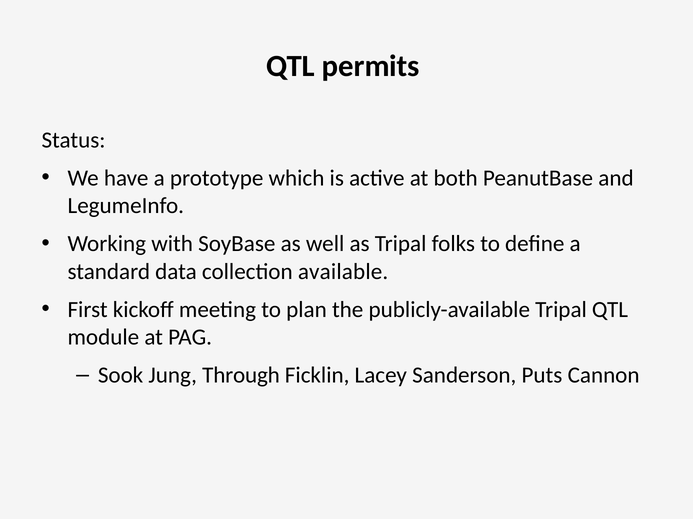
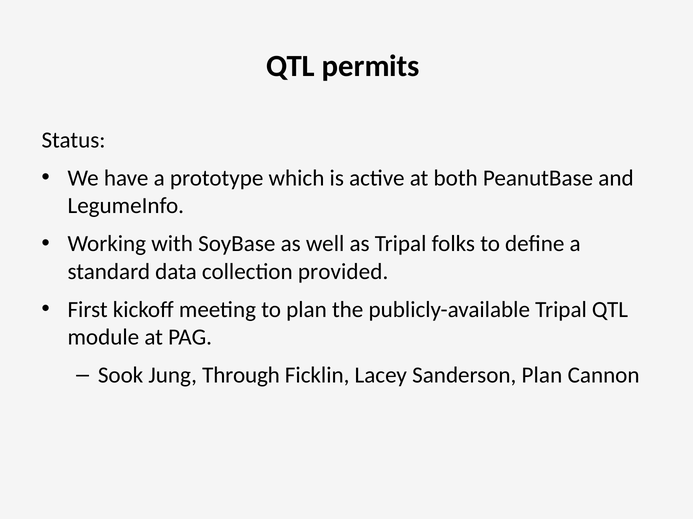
available: available -> provided (343, 272)
Sanderson Puts: Puts -> Plan (542, 376)
